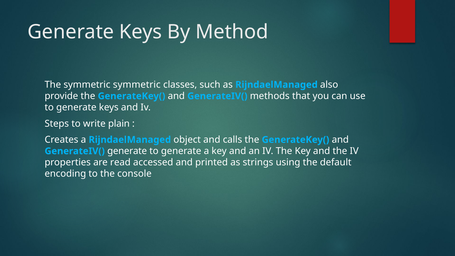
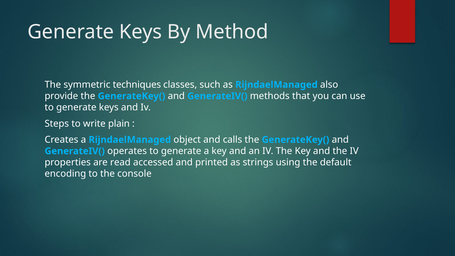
symmetric symmetric: symmetric -> techniques (137, 85)
GenerateIV( generate: generate -> operates (127, 151)
